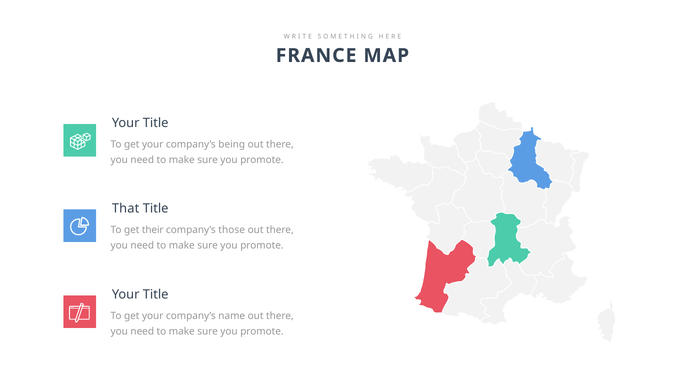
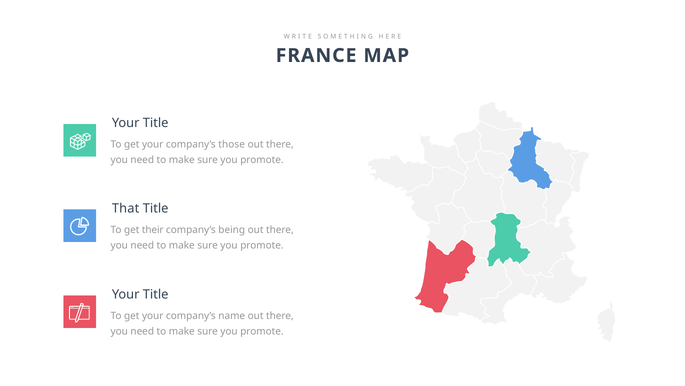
being: being -> those (232, 144)
those: those -> being (232, 230)
